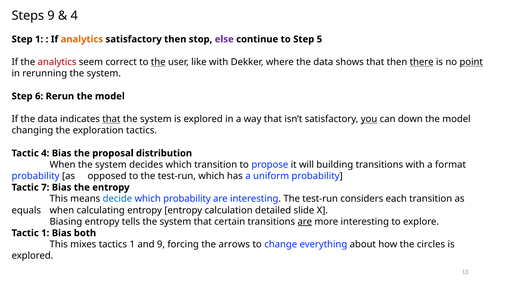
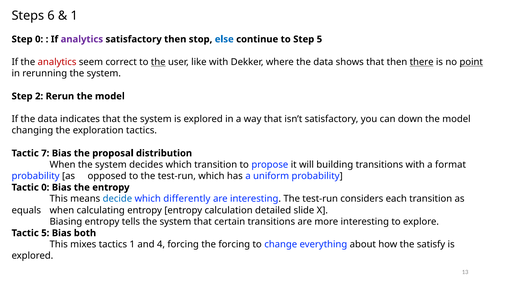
Steps 9: 9 -> 6 (51, 16)
4: 4 -> 1 (74, 16)
Step 1: 1 -> 0 (39, 39)
analytics colour: orange -> purple (82, 39)
else colour: purple -> blue (224, 39)
6: 6 -> 2 (39, 96)
that underline: present -> none (111, 119)
you underline: present -> none (369, 119)
Tactic 4: 4 -> 7 (45, 153)
Tactic 7: 7 -> 0 (45, 188)
which probability: probability -> differently (187, 199)
are underline: present -> none (305, 222)
Tactic 1: 1 -> 5 (45, 233)
and 9: 9 -> 4 (161, 245)
the arrows: arrows -> forcing (234, 245)
circles: circles -> satisfy (431, 245)
